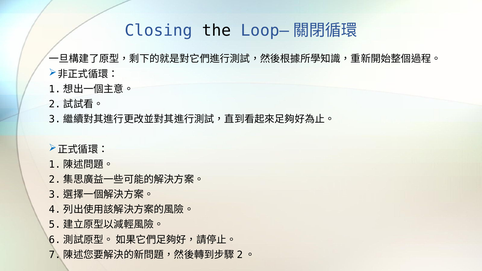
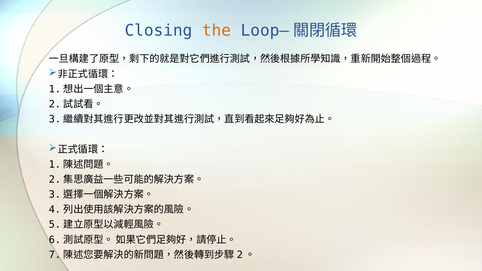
the colour: black -> orange (216, 31)
